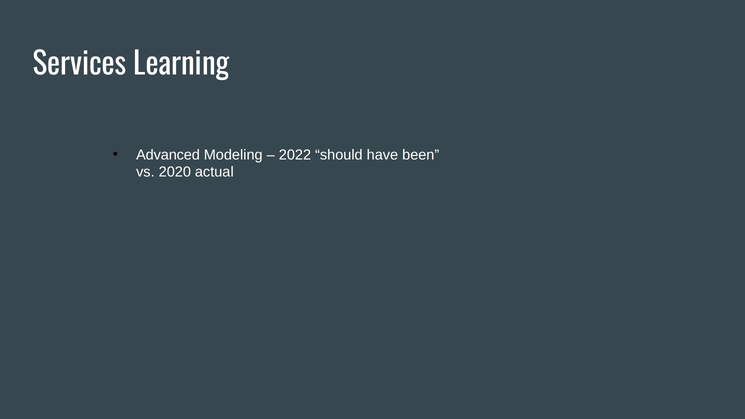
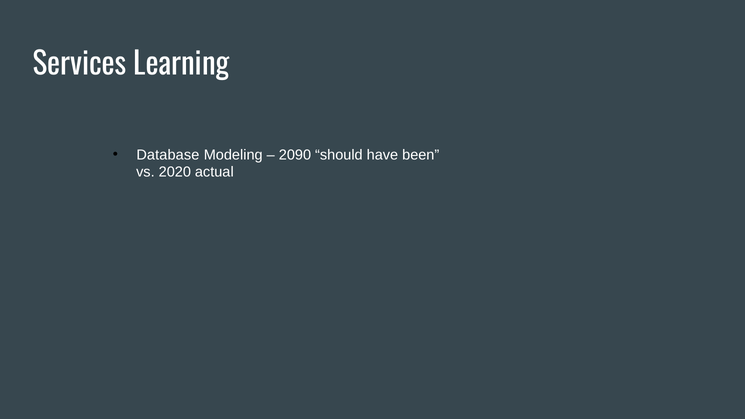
Advanced: Advanced -> Database (168, 155)
2022: 2022 -> 2090 (295, 155)
